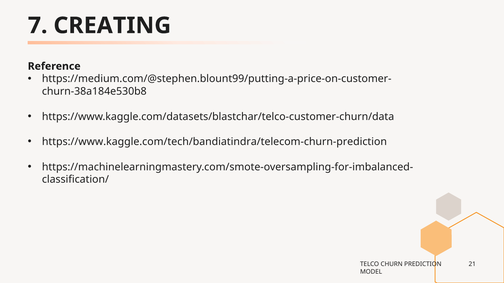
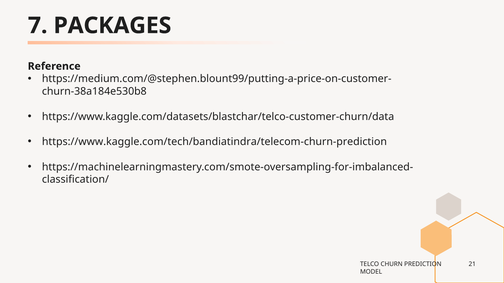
CREATING: CREATING -> PACKAGES (112, 26)
